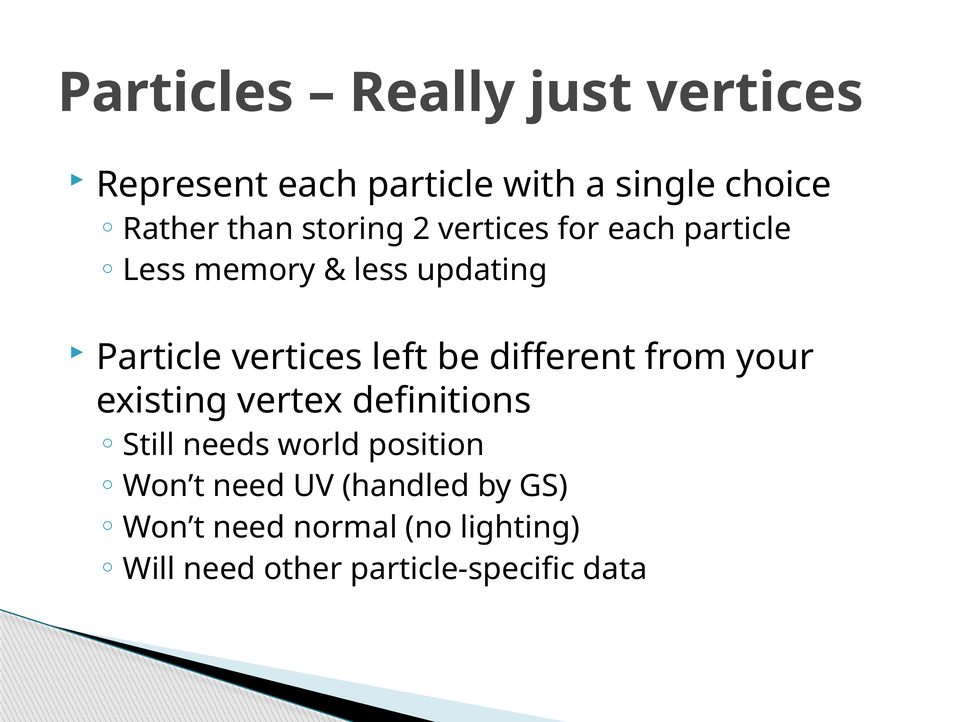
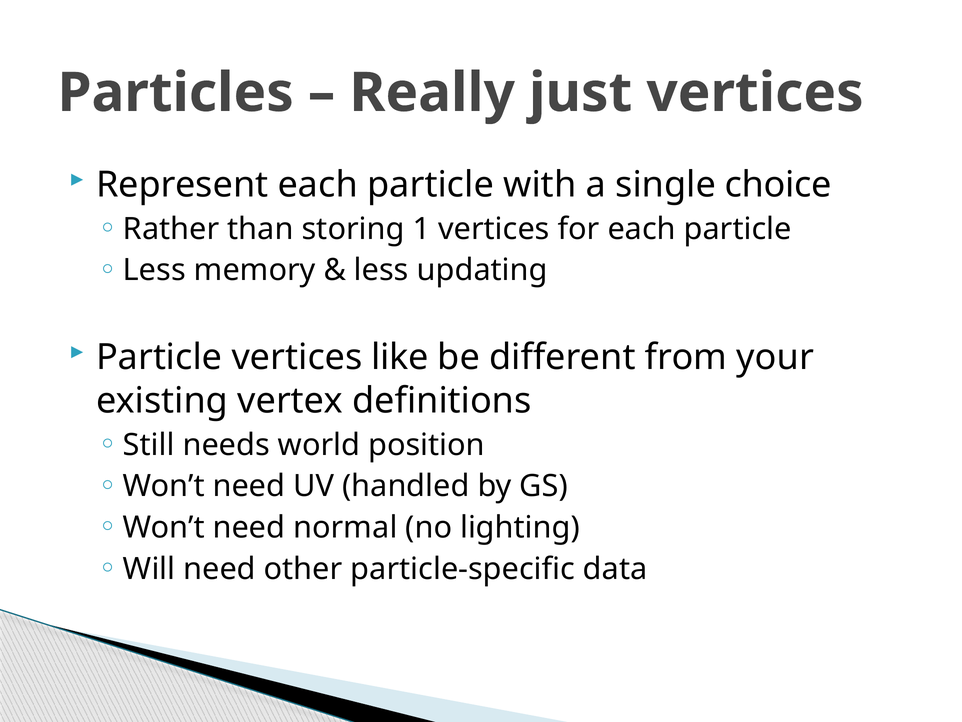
2: 2 -> 1 (421, 229)
left: left -> like (400, 357)
